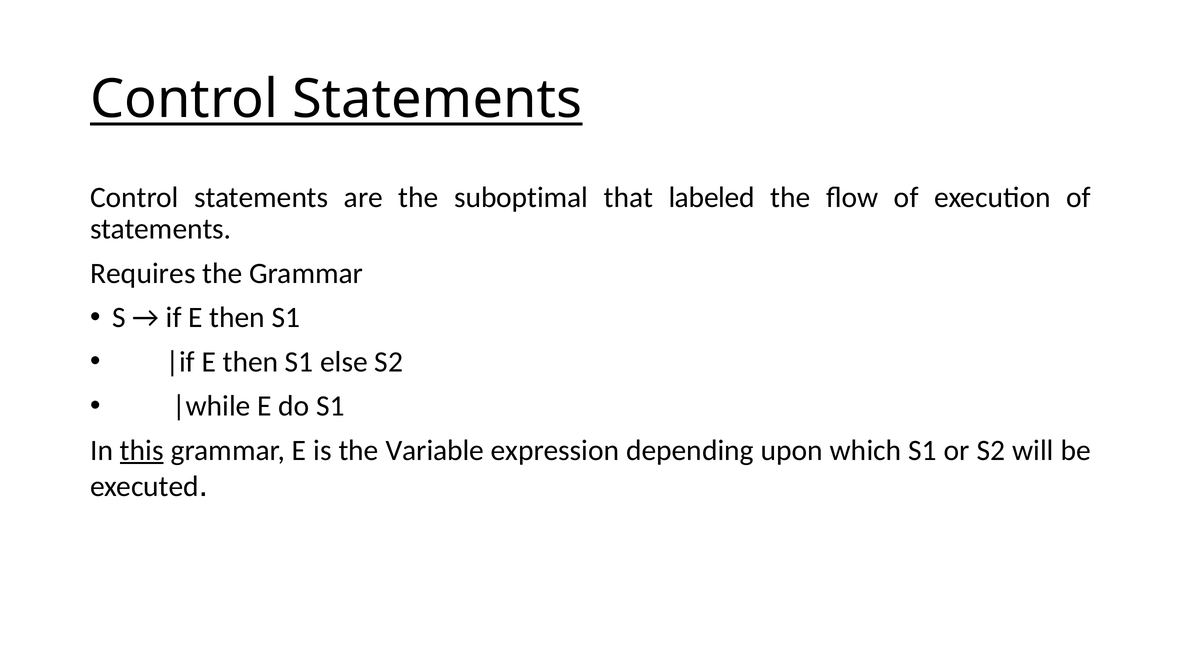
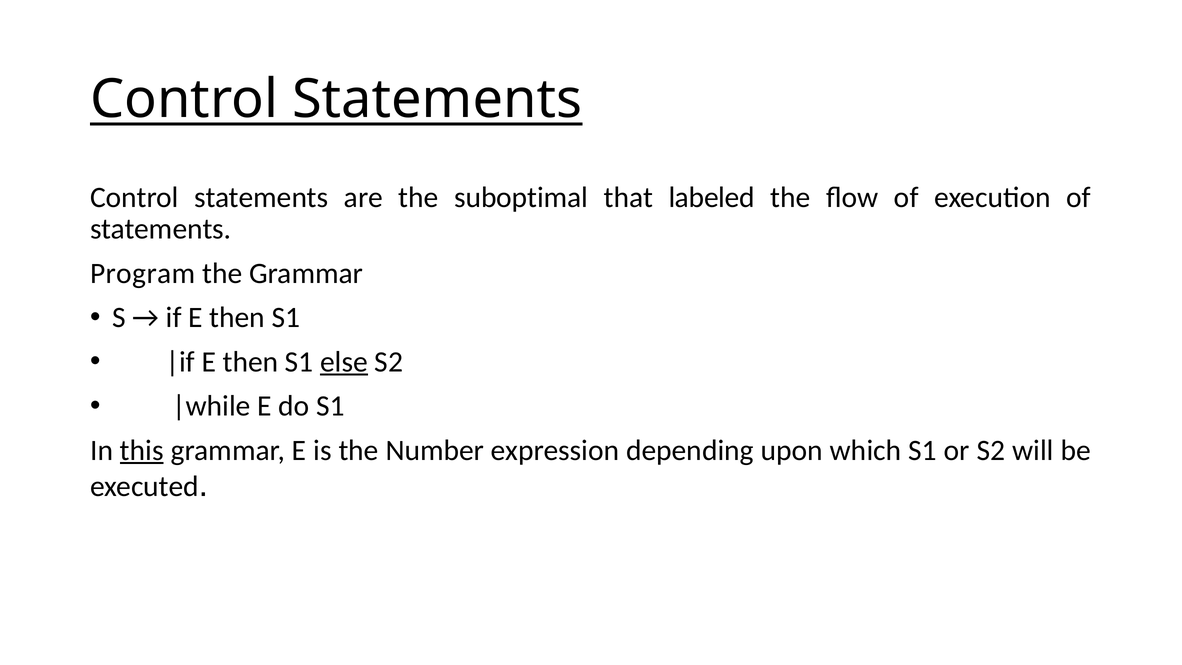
Requires: Requires -> Program (143, 273)
else underline: none -> present (344, 362)
Variable: Variable -> Number (435, 450)
